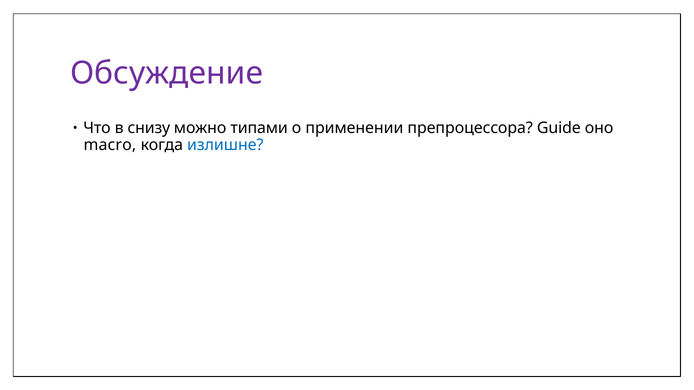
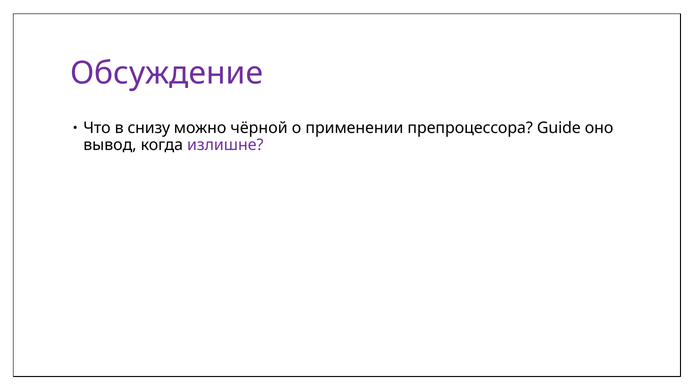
типами: типами -> чёрной (259, 128)
macro: macro -> вывод (110, 145)
излишне colour: blue -> purple (225, 145)
